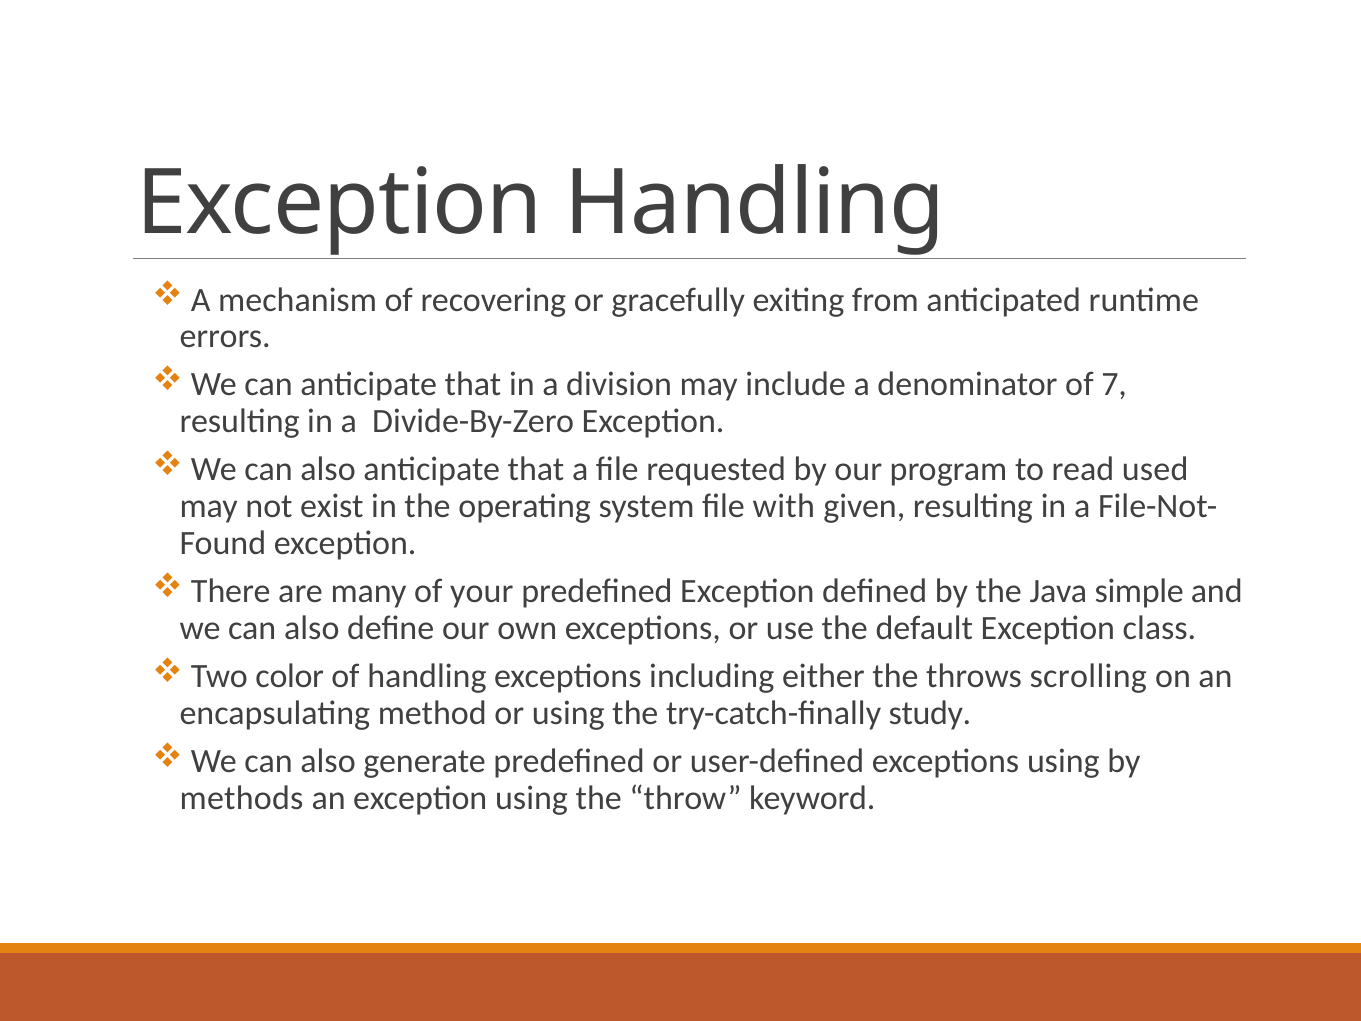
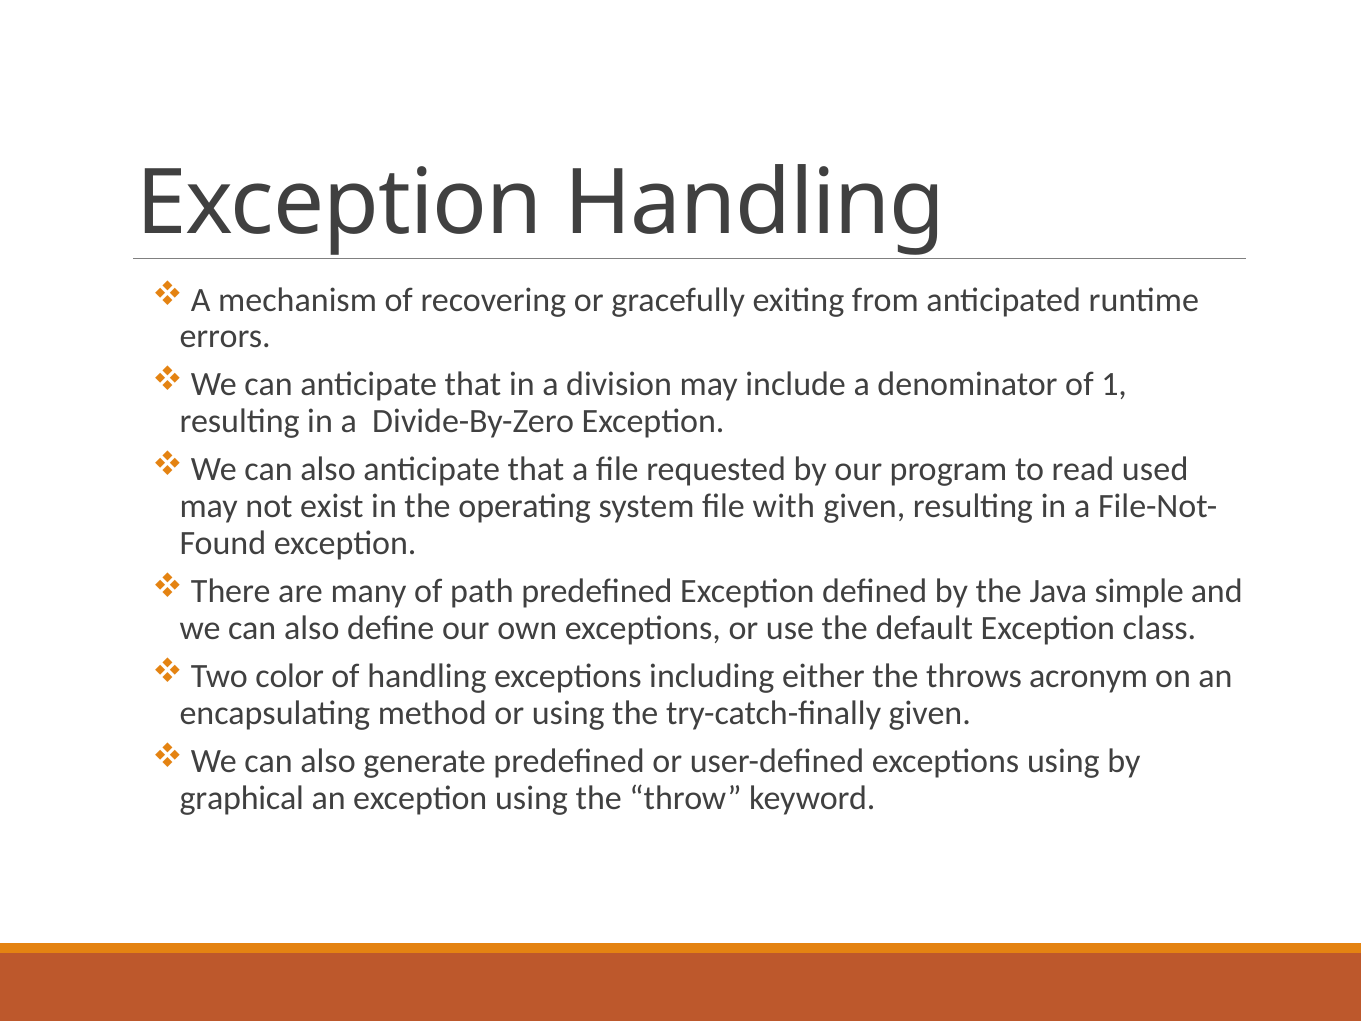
7: 7 -> 1 (1114, 385)
your: your -> path (482, 591)
scrolling: scrolling -> acronym (1089, 676)
try-catch-finally study: study -> given (930, 713)
methods: methods -> graphical (242, 798)
